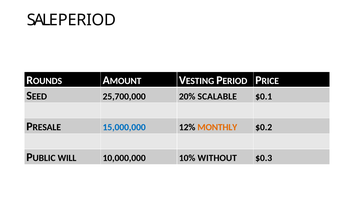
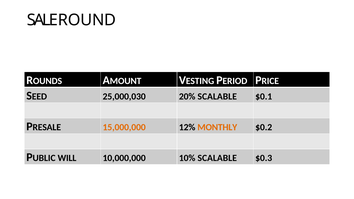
PERIOD: PERIOD -> ROUND (87, 20)
25,700,000: 25,700,000 -> 25,000,030 (124, 96)
15,000,000 colour: blue -> orange (124, 127)
10% WITHOUT: WITHOUT -> SCALABLE (217, 158)
